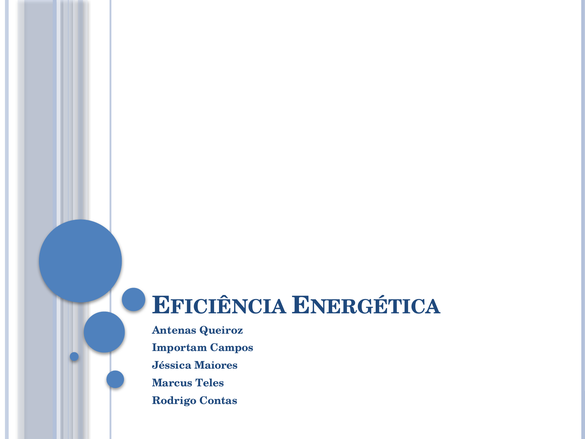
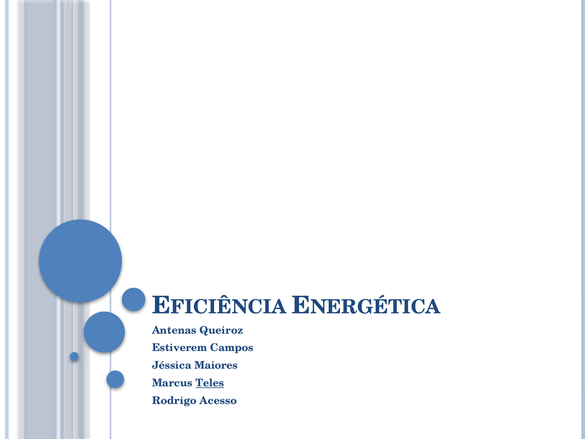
Importam: Importam -> Estiverem (180, 348)
Teles underline: none -> present (210, 383)
Contas: Contas -> Acesso (218, 400)
